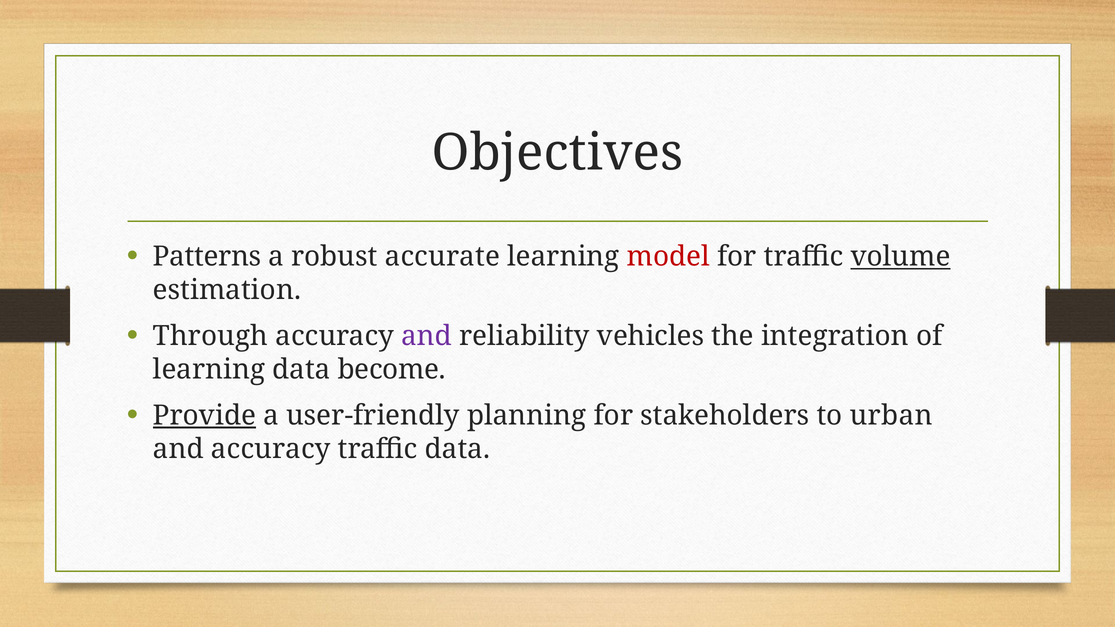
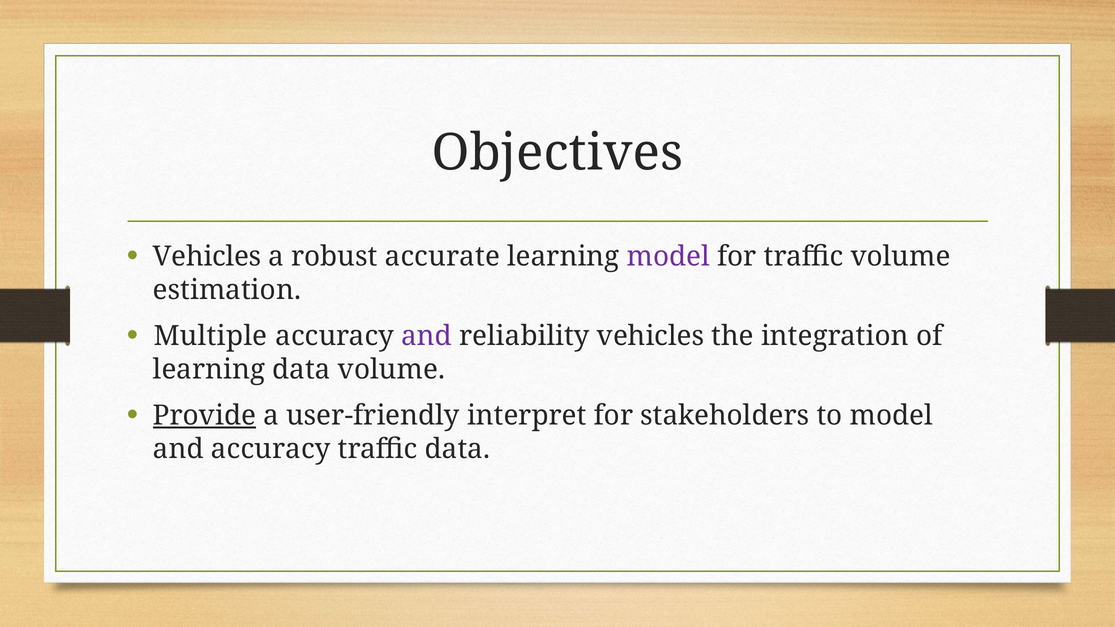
Patterns: Patterns -> Vehicles (207, 257)
model colour: red -> purple (668, 257)
volume underline: present -> none (901, 257)
Through: Through -> Multiple (210, 336)
data become: become -> volume (392, 370)
planning: planning -> interpret (527, 416)
to urban: urban -> model (891, 416)
